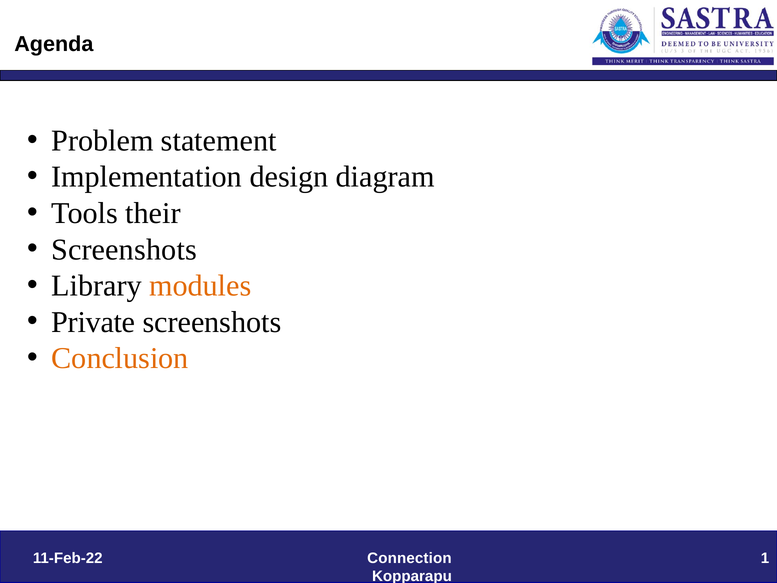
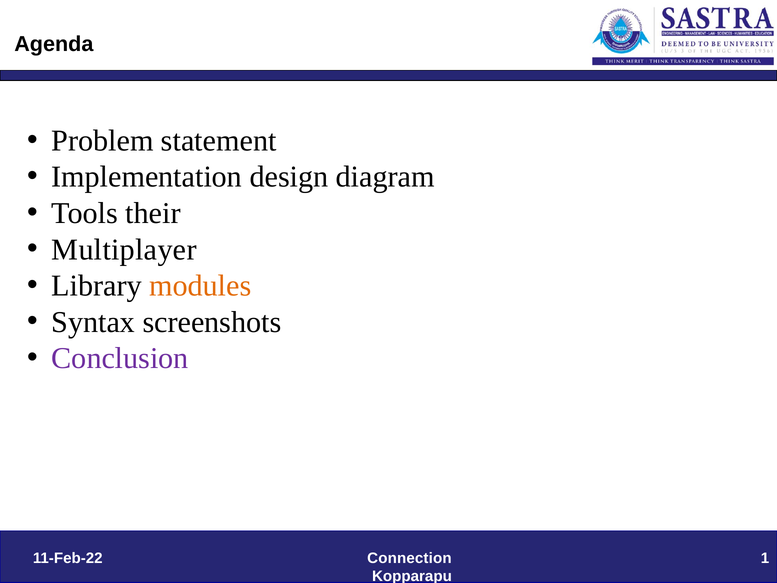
Screenshots: Screenshots -> Multiplayer (124, 249)
Private: Private -> Syntax (93, 322)
Conclusion colour: orange -> purple (120, 358)
